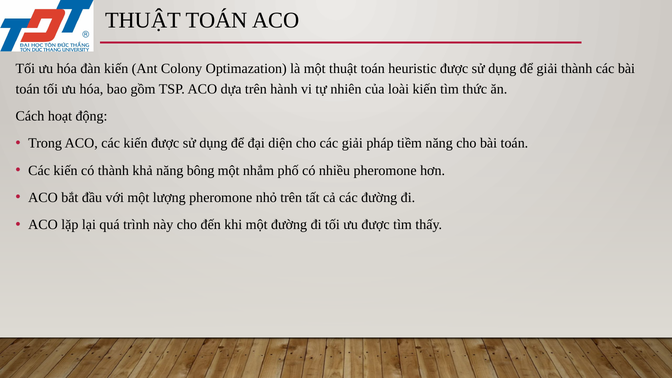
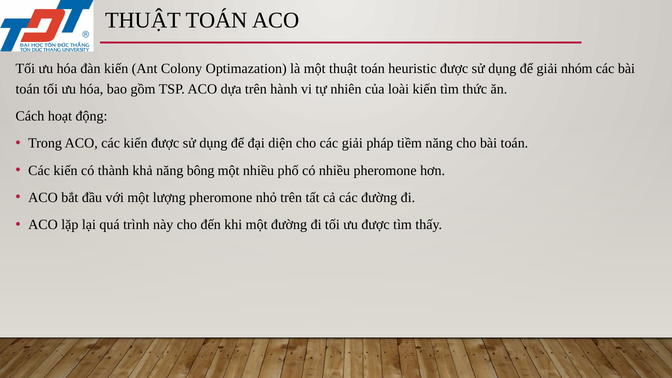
giải thành: thành -> nhóm (577, 69)
một nhắm: nhắm -> nhiều (259, 170)
